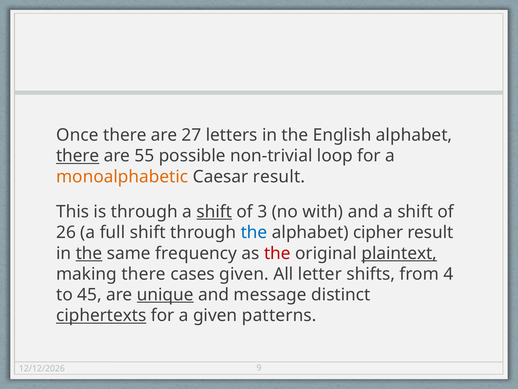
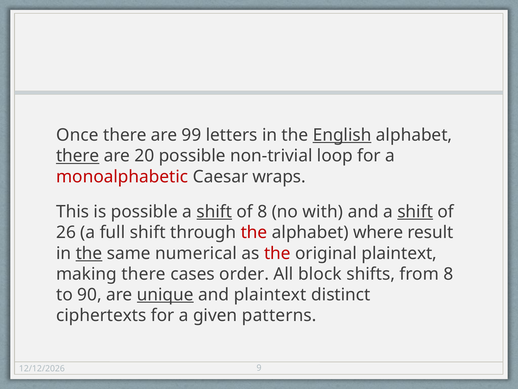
27: 27 -> 99 (191, 135)
English underline: none -> present (342, 135)
55: 55 -> 20 (144, 156)
monoalphabetic colour: orange -> red (122, 176)
Caesar result: result -> wraps (279, 176)
is through: through -> possible (144, 212)
of 3: 3 -> 8 (262, 212)
shift underline: none -> present (415, 212)
the colour: blue -> red (254, 232)
cipher: cipher -> where (378, 232)
frequency: frequency -> numerical (196, 253)
plaintext underline: present -> none (399, 253)
cases given: given -> order (244, 274)
letter: letter -> block (320, 274)
from 4: 4 -> 8 (448, 274)
45: 45 -> 90 (90, 294)
and message: message -> plaintext (270, 294)
ciphertexts underline: present -> none (101, 315)
